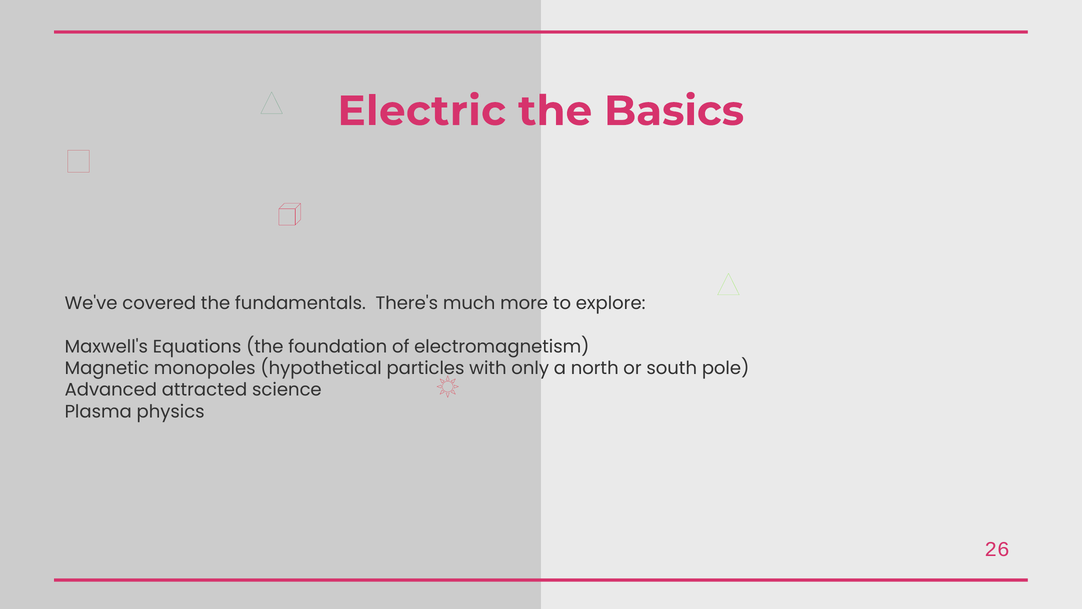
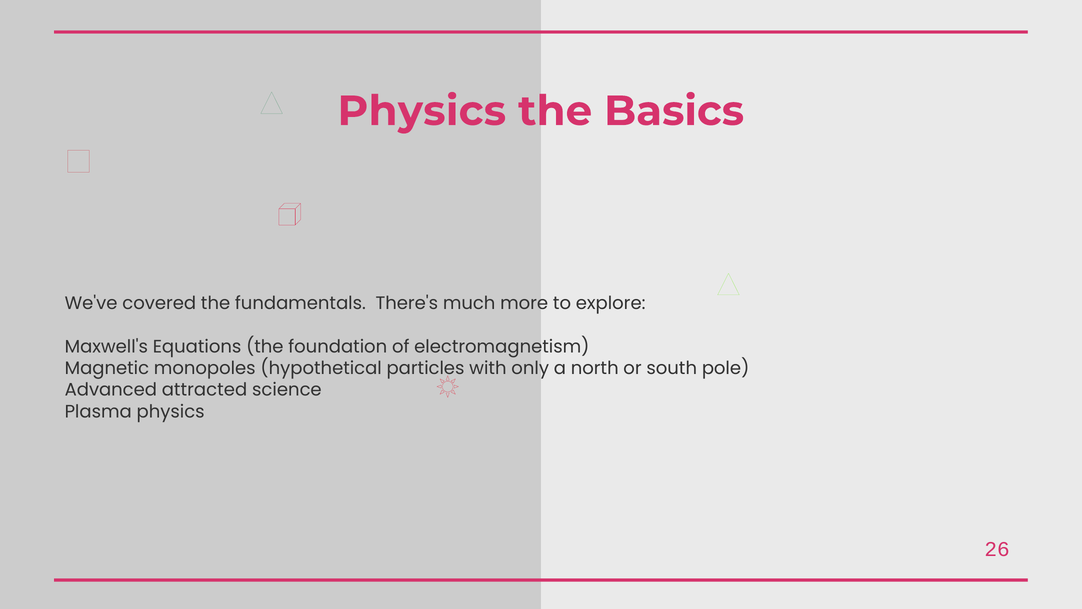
Electric: Electric -> Physics (422, 111)
